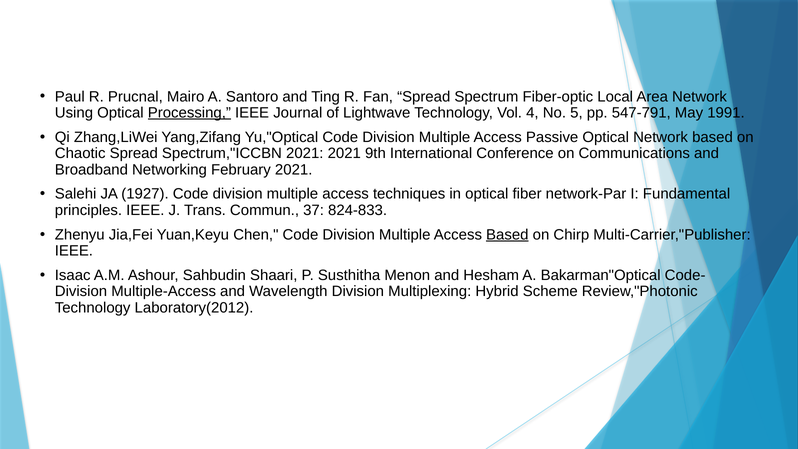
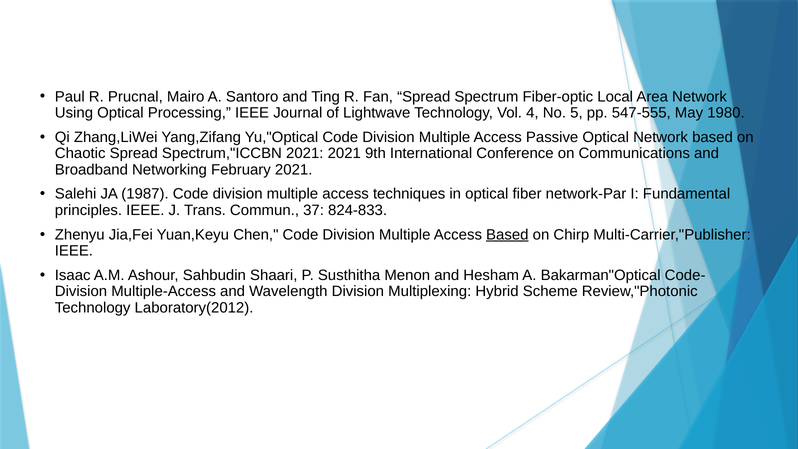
Processing underline: present -> none (189, 113)
547-791: 547-791 -> 547-555 (641, 113)
1991: 1991 -> 1980 (726, 113)
1927: 1927 -> 1987 (145, 194)
